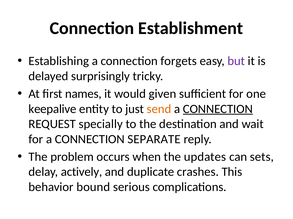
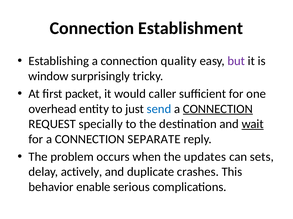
forgets: forgets -> quality (179, 61)
delayed: delayed -> window (48, 76)
names: names -> packet (83, 94)
given: given -> caller (163, 94)
keepalive: keepalive -> overhead (53, 109)
send colour: orange -> blue (159, 109)
wait underline: none -> present (253, 124)
bound: bound -> enable (93, 188)
